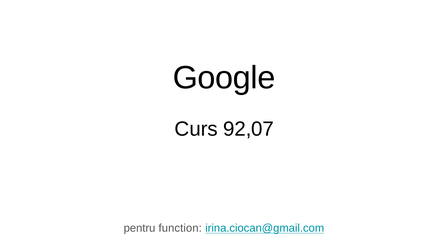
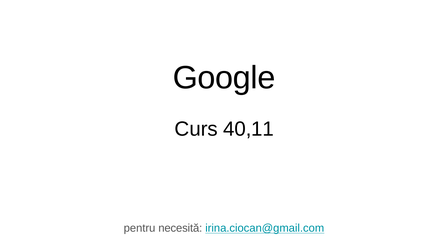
92,07: 92,07 -> 40,11 (249, 129)
function: function -> necesită (180, 228)
